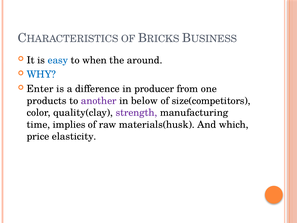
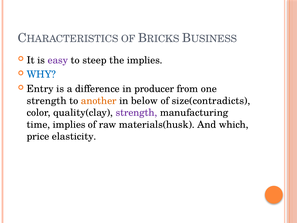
easy colour: blue -> purple (58, 60)
when: when -> steep (95, 60)
the around: around -> implies (145, 60)
Enter: Enter -> Entry (40, 89)
products: products -> strength (47, 101)
another colour: purple -> orange (99, 101)
size(competitors: size(competitors -> size(contradicts (211, 101)
